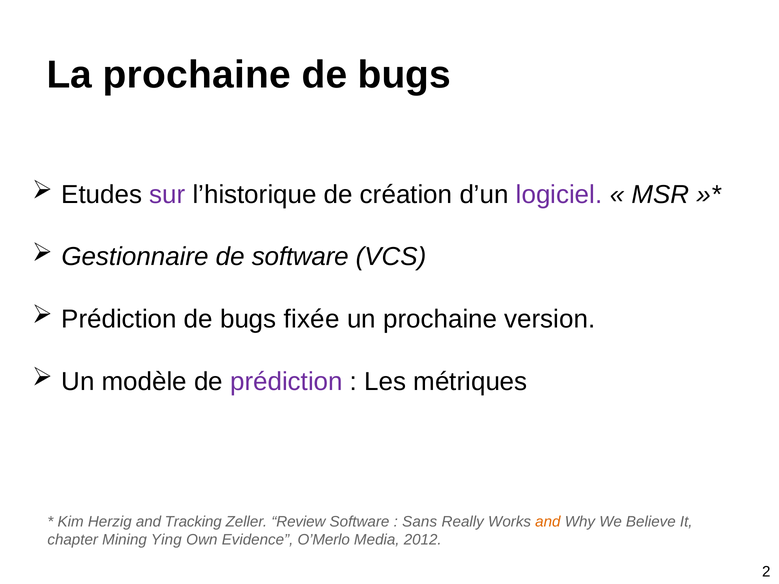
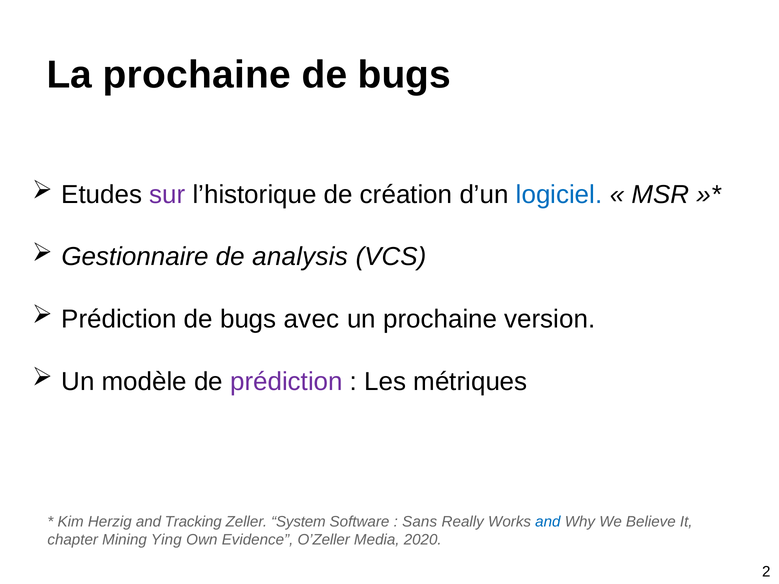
logiciel colour: purple -> blue (559, 195)
de software: software -> analysis (300, 257)
fixée: fixée -> avec (312, 319)
Review: Review -> System (298, 522)
and colour: orange -> blue (548, 522)
O’Merlo: O’Merlo -> O’Zeller (324, 540)
2012: 2012 -> 2020 (423, 540)
